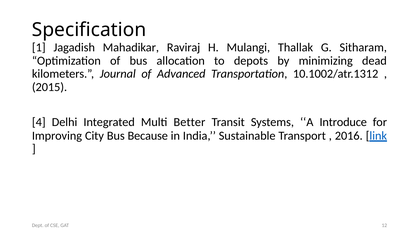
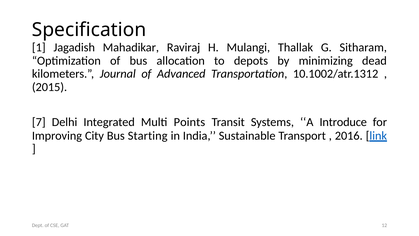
4: 4 -> 7 (39, 122)
Better: Better -> Points (189, 122)
Because: Because -> Starting (148, 135)
